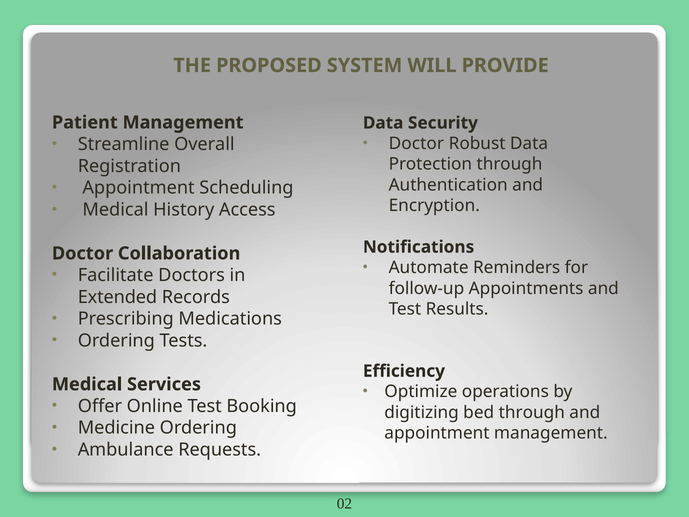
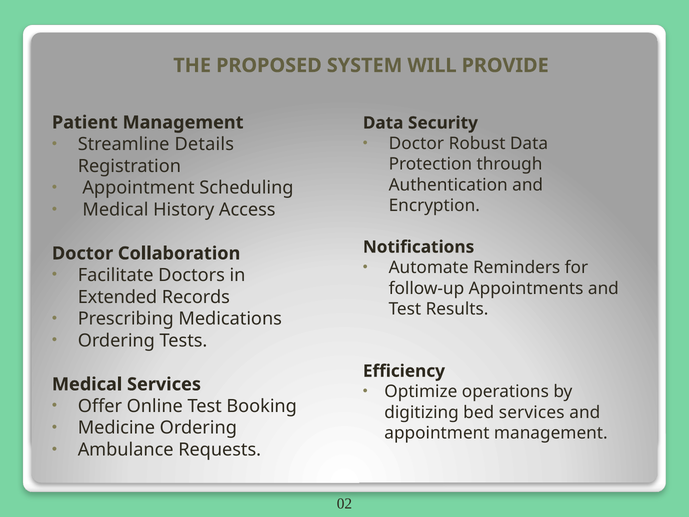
Overall: Overall -> Details (204, 144)
bed through: through -> services (532, 412)
